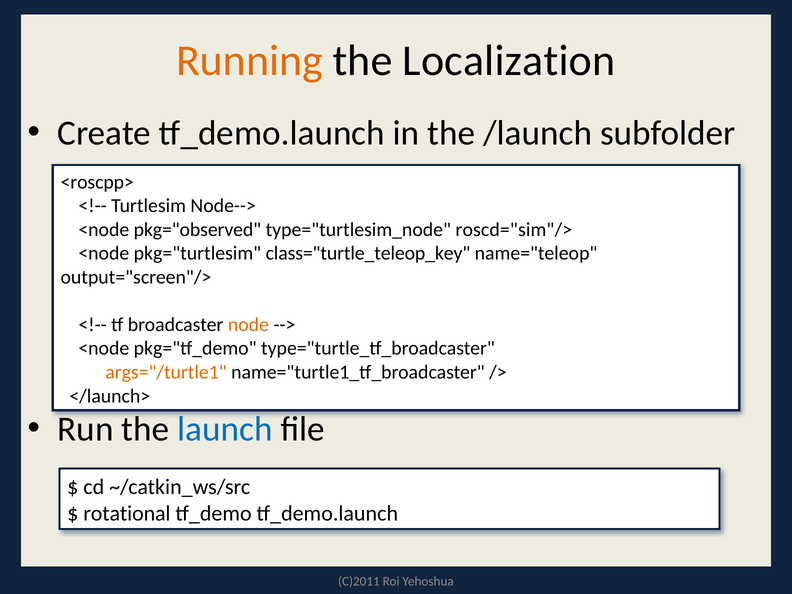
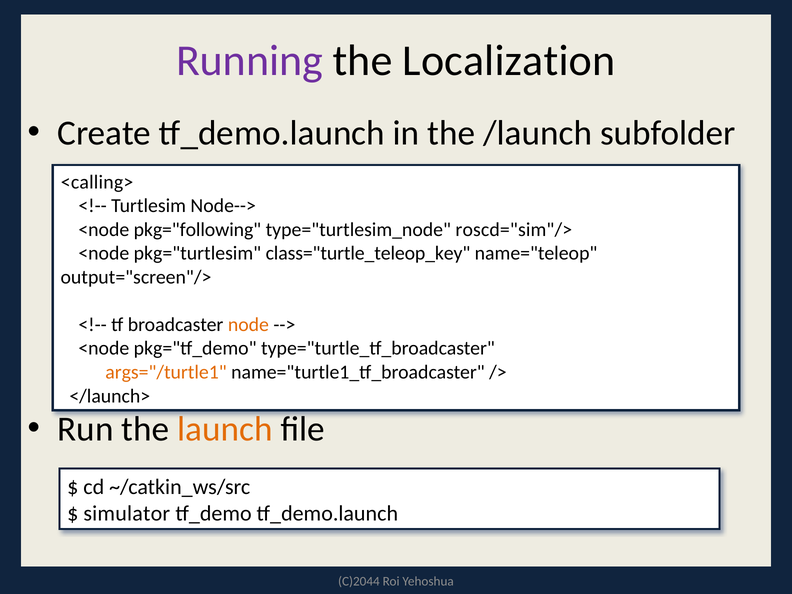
Running colour: orange -> purple (250, 61)
<roscpp>: <roscpp> -> <calling> (97, 182)
pkg="observed: pkg="observed -> pkg="following (197, 230)
launch colour: blue -> orange (225, 429)
rotational: rotational -> simulator (127, 514)
C)2011: C)2011 -> C)2044 (359, 582)
